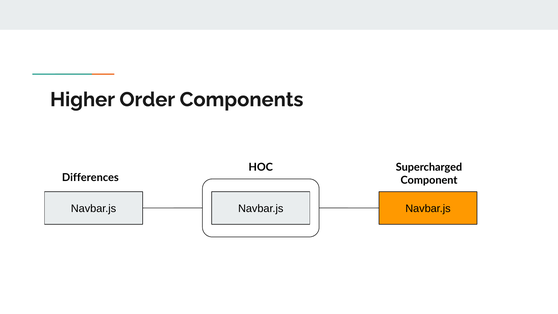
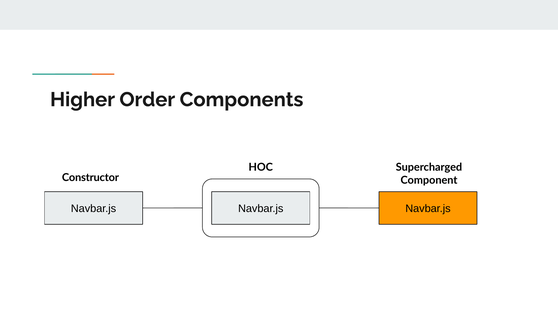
Differences: Differences -> Constructor (90, 178)
